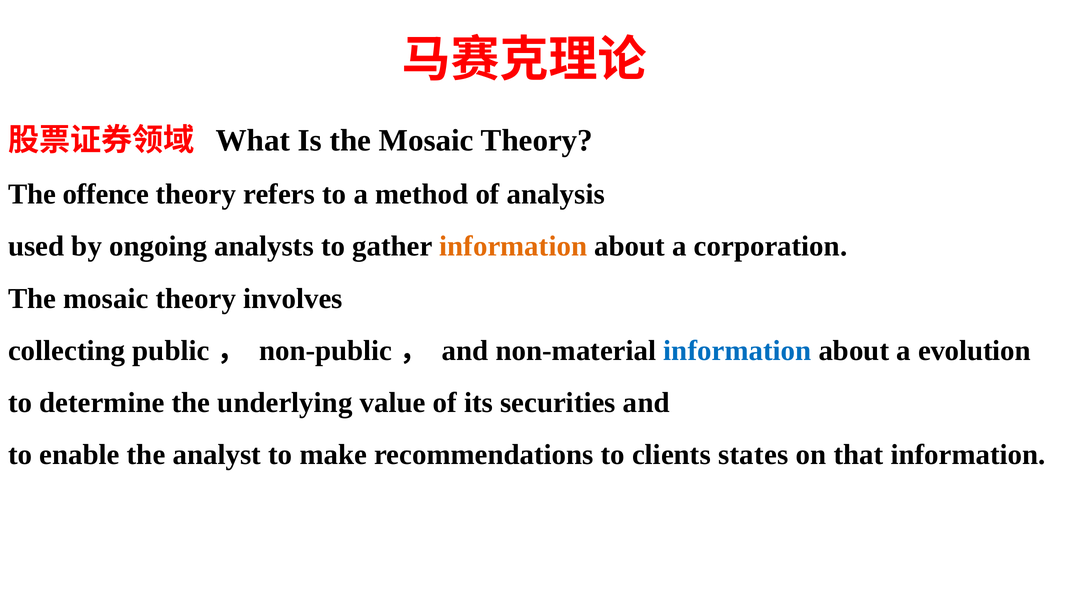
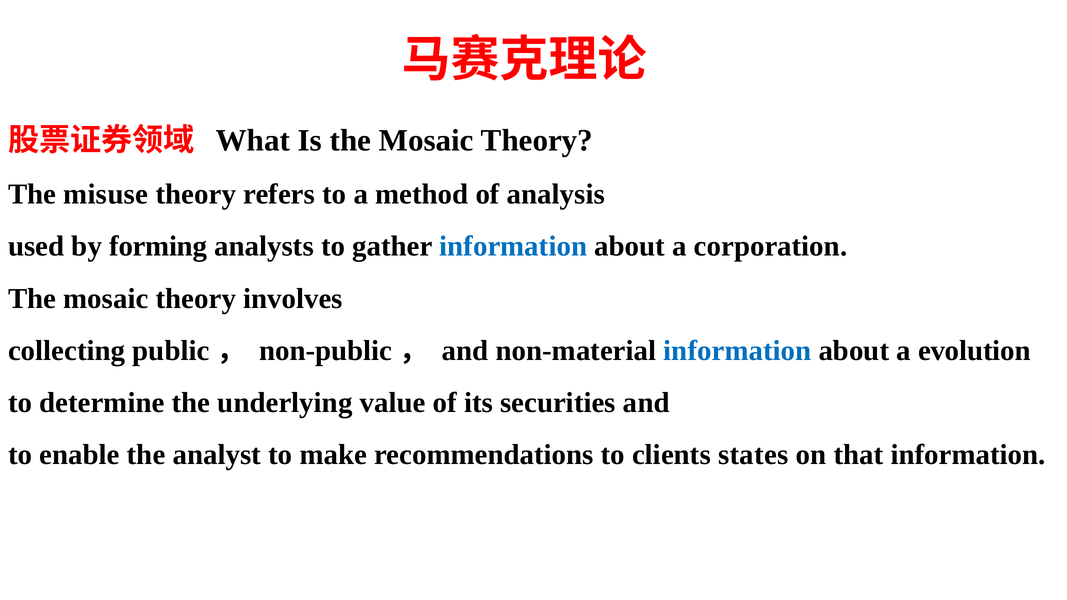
offence: offence -> misuse (106, 194)
ongoing: ongoing -> forming (158, 246)
information colour: orange -> blue (513, 246)
